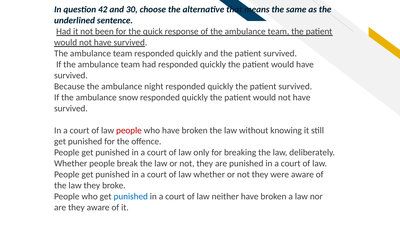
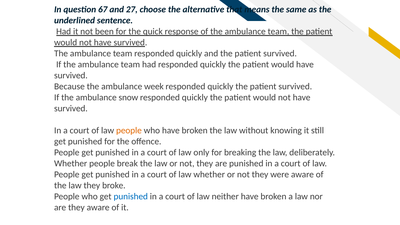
42: 42 -> 67 (103, 10)
30: 30 -> 27 (132, 10)
night: night -> week (154, 87)
people colour: red -> orange (129, 131)
